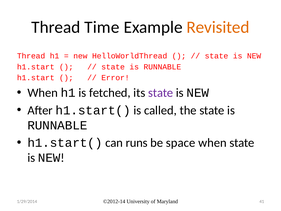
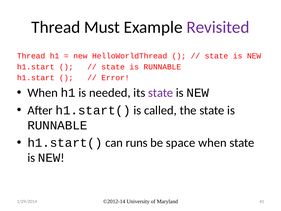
Time: Time -> Must (102, 27)
Revisited colour: orange -> purple (218, 27)
fetched: fetched -> needed (110, 93)
